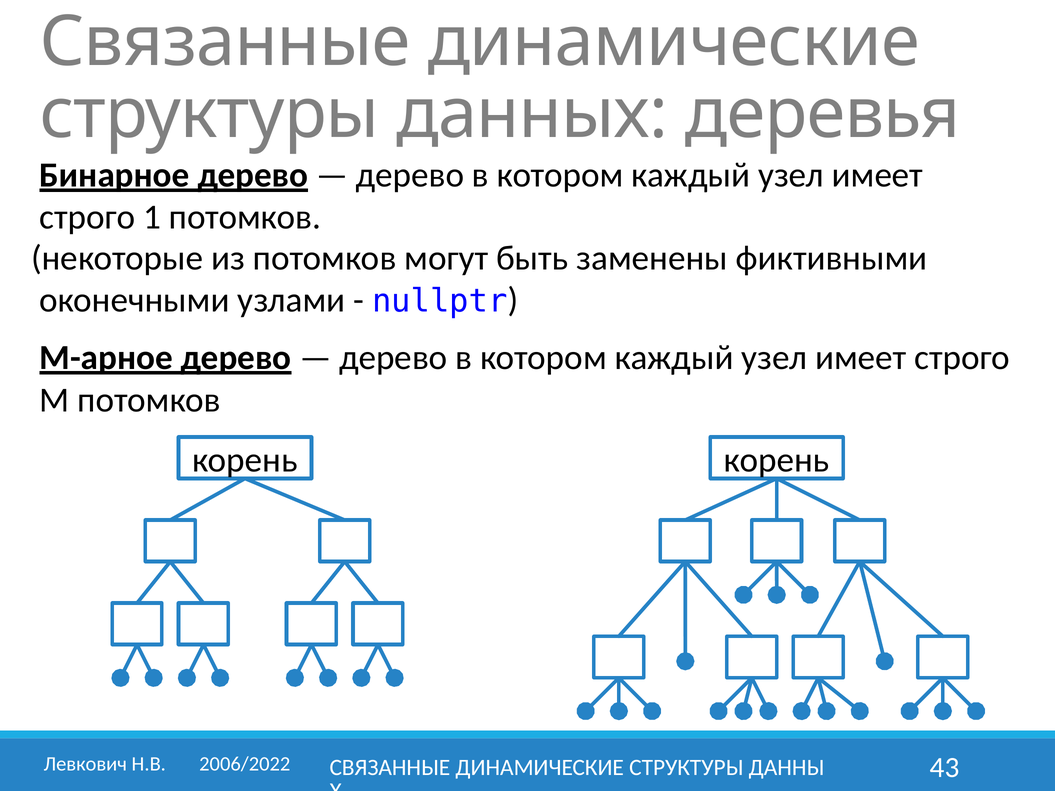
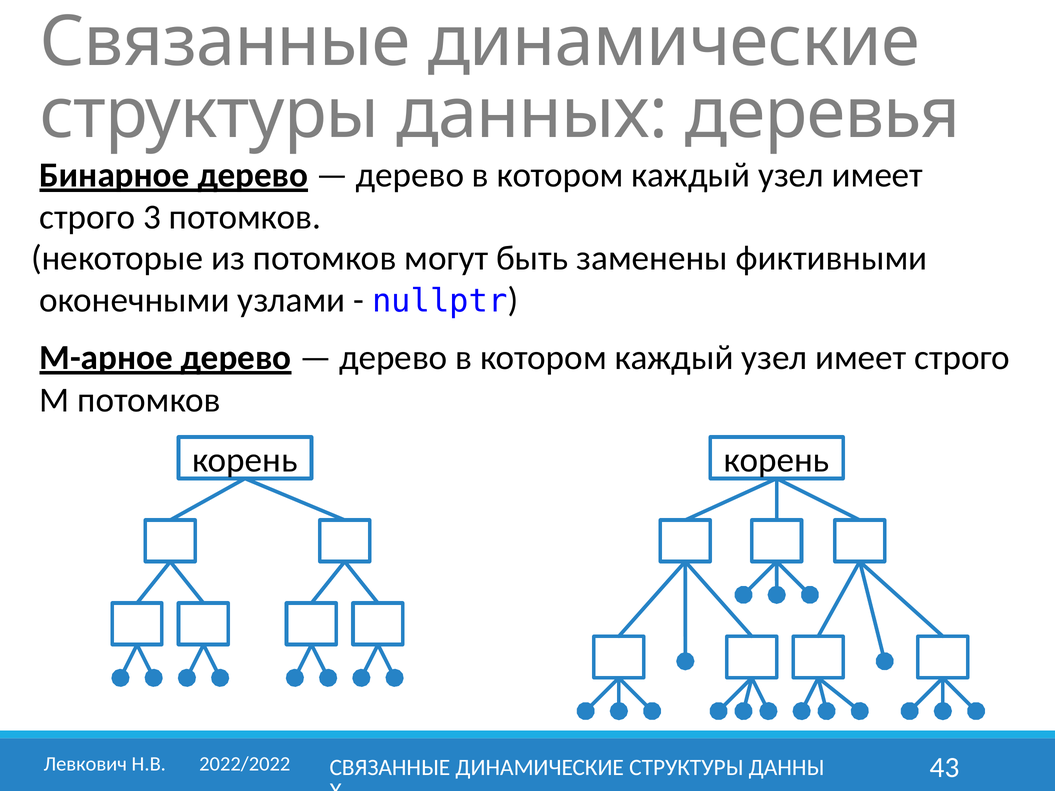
1: 1 -> 3 (152, 217)
2006/2022: 2006/2022 -> 2022/2022 (245, 764)
